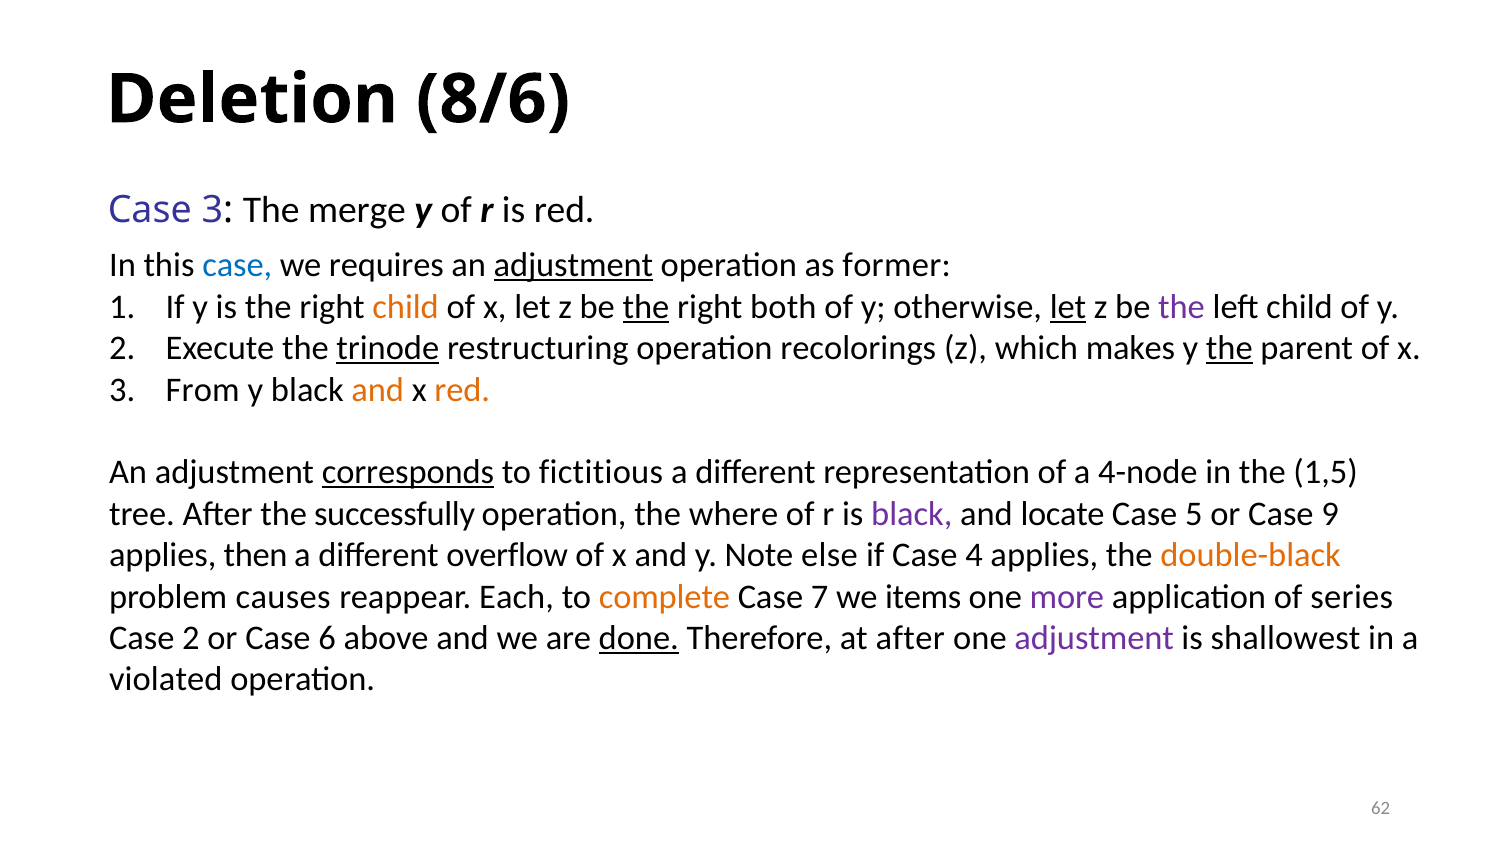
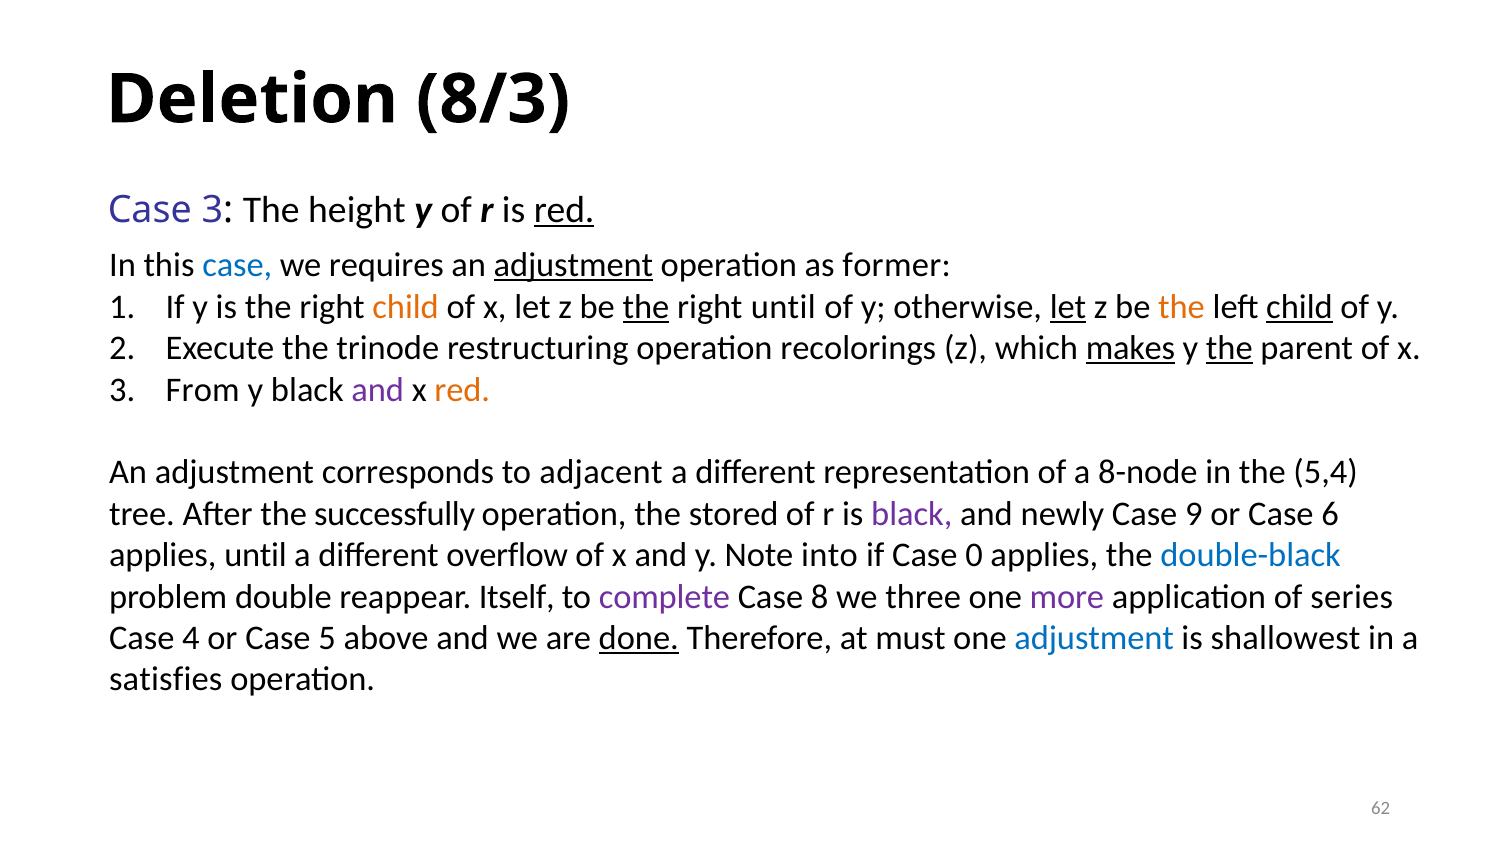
8/6: 8/6 -> 8/3 (493, 99)
merge: merge -> height (357, 210)
red underline: none -> present (564, 210)
right both: both -> until (783, 307)
the colour: purple -> orange (1182, 307)
child underline: none -> present (1300, 307)
trinode underline: present -> none (388, 348)
makes underline: none -> present (1130, 348)
and colour: orange -> purple (378, 389)
corresponds underline: present -> none (408, 472)
fictitious: fictitious -> adjacent (601, 472)
4-node: 4-node -> 8-node (1148, 472)
1,5: 1,5 -> 5,4 (1326, 472)
where: where -> stored (734, 514)
locate: locate -> newly (1062, 514)
5: 5 -> 9 (1194, 514)
9: 9 -> 6 (1330, 514)
applies then: then -> until (255, 555)
else: else -> into (829, 555)
4: 4 -> 0 (974, 555)
double-black colour: orange -> blue (1251, 555)
causes: causes -> double (283, 596)
Each: Each -> Itself (517, 596)
complete colour: orange -> purple (664, 596)
7: 7 -> 8 (820, 596)
items: items -> three (923, 596)
Case 2: 2 -> 4 (191, 638)
6: 6 -> 5 (327, 638)
at after: after -> must (910, 638)
adjustment colour: purple -> blue (1094, 638)
violated: violated -> satisfies (166, 679)
